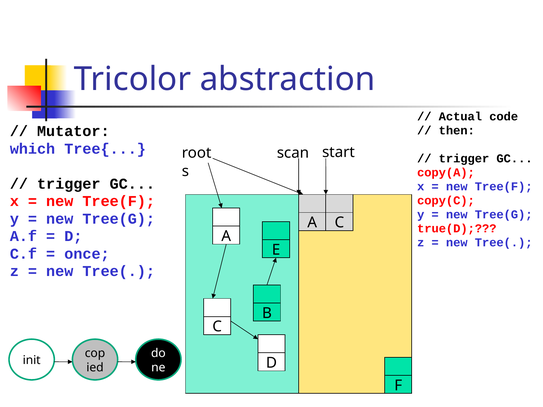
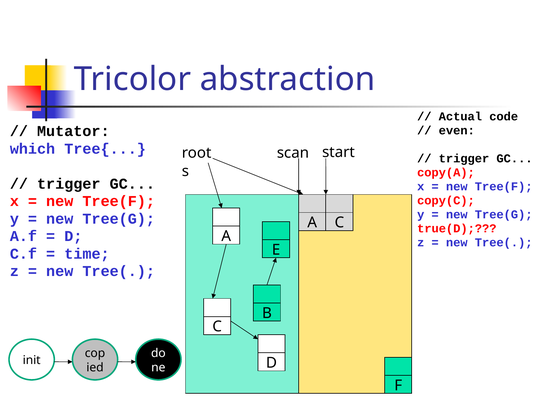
then: then -> even (457, 131)
once: once -> time (87, 254)
